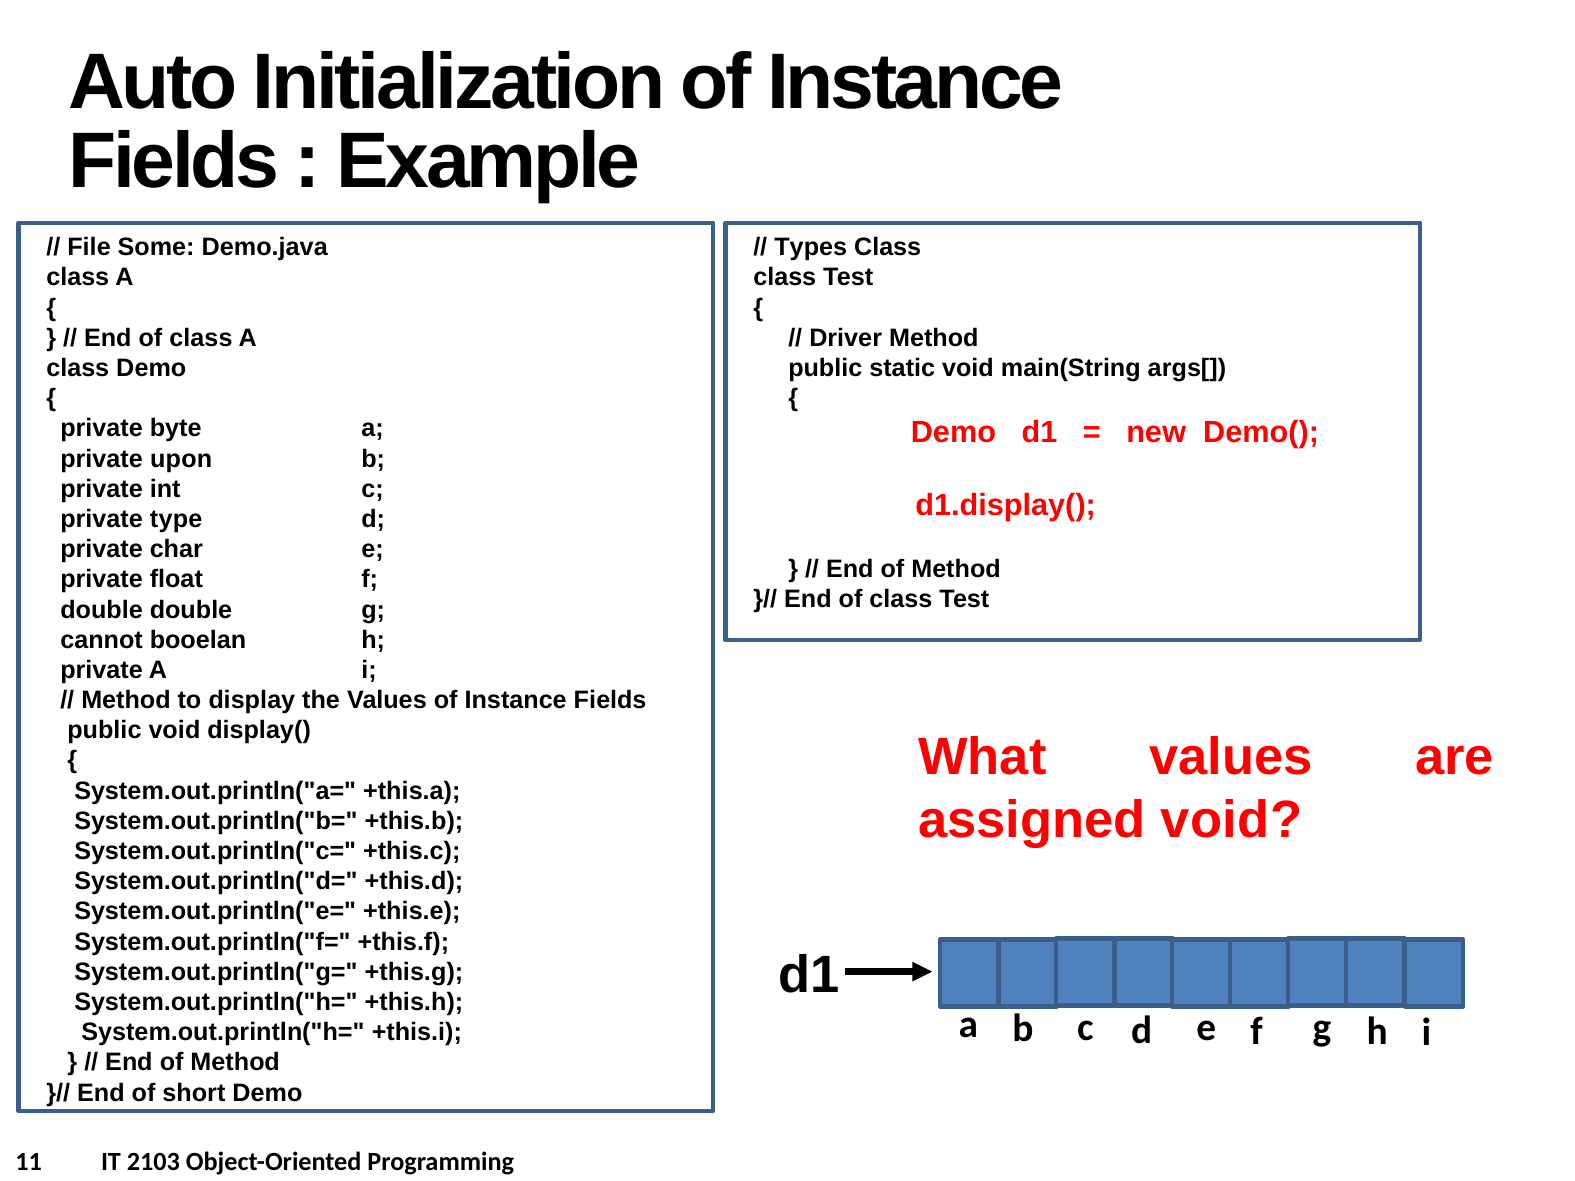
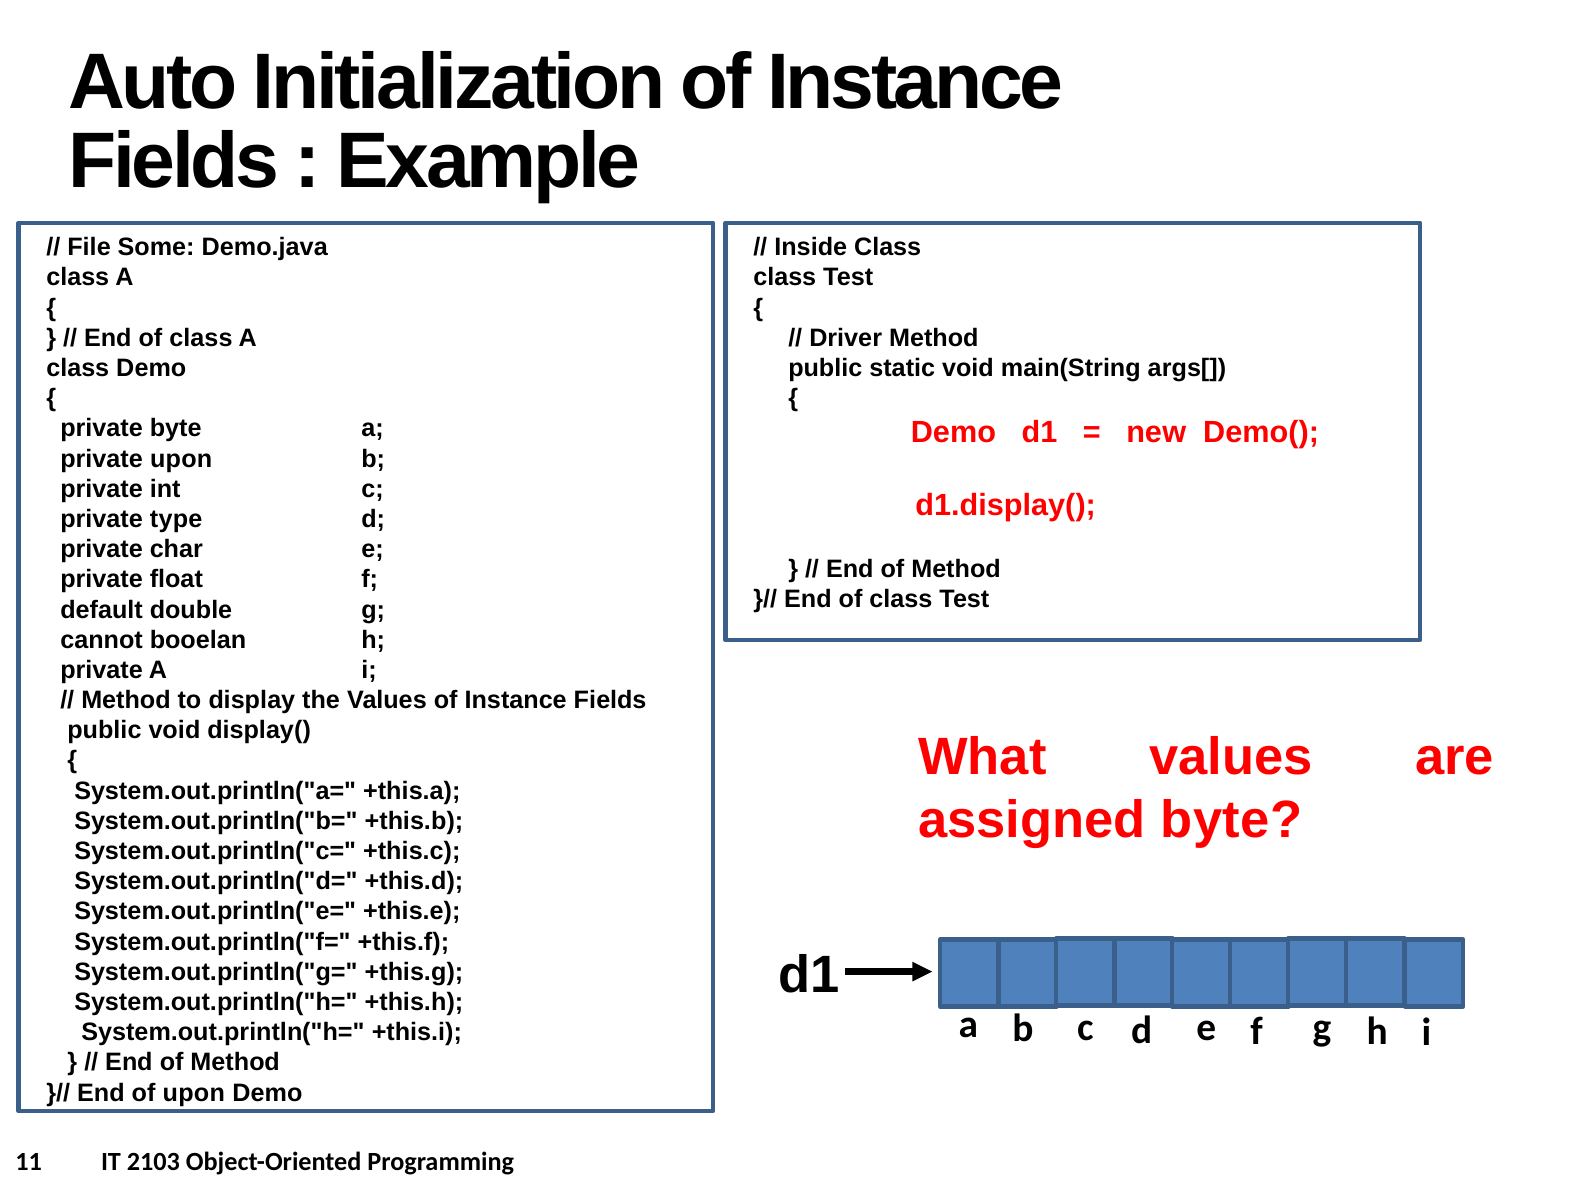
Types: Types -> Inside (811, 247)
double: double -> default (102, 610)
assigned void: void -> byte (1232, 821)
of short: short -> upon (194, 1093)
